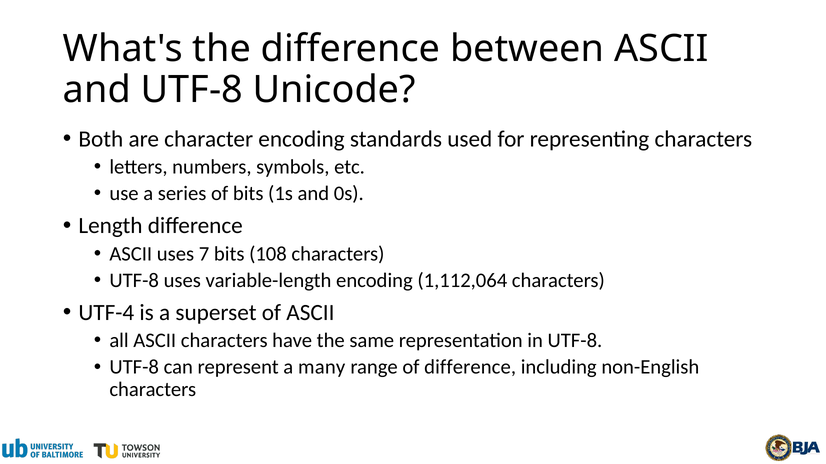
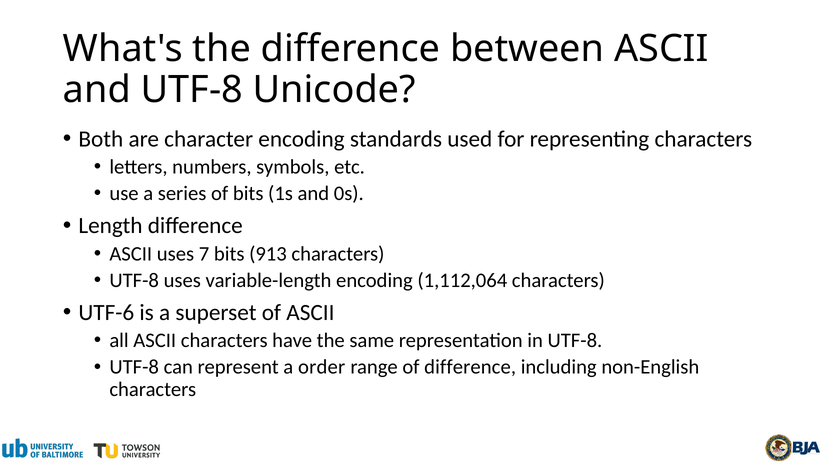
108: 108 -> 913 (268, 254)
UTF-4: UTF-4 -> UTF-6 (106, 313)
many: many -> order (322, 368)
